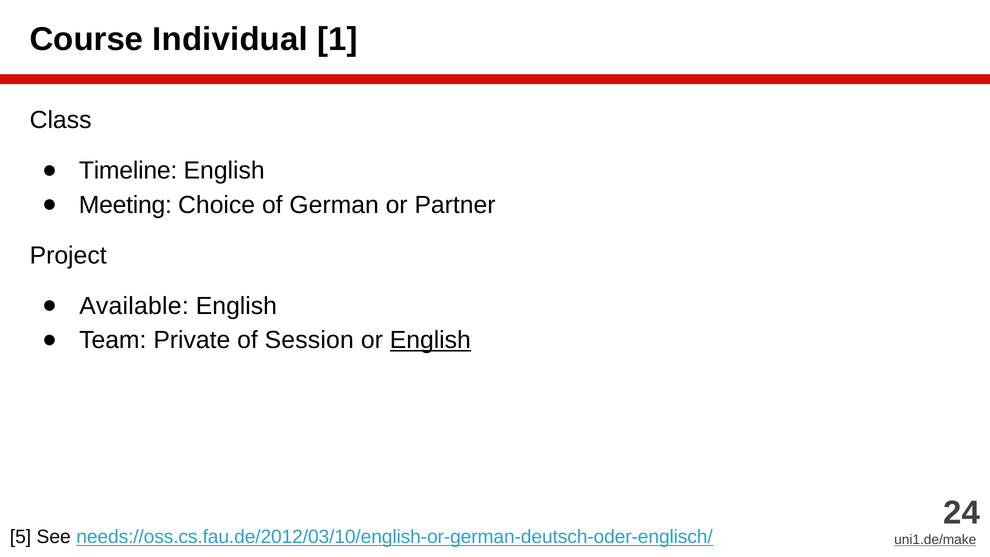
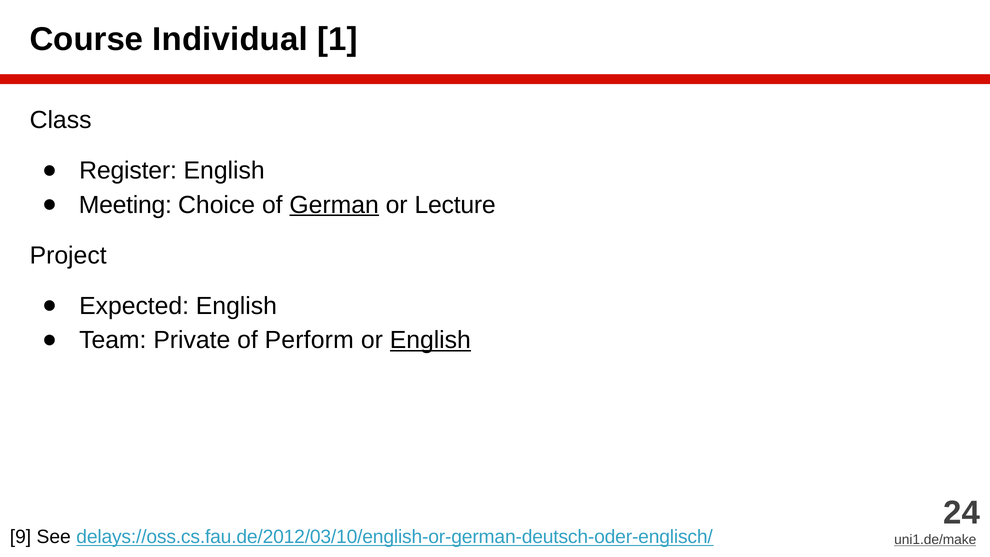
Timeline: Timeline -> Register (128, 171)
German underline: none -> present (334, 205)
Partner: Partner -> Lecture (455, 205)
Available: Available -> Expected (134, 306)
Session: Session -> Perform (309, 340)
5: 5 -> 9 (21, 537)
needs://oss.cs.fau.de/2012/03/10/english-or-german-deutsch-oder-englisch/: needs://oss.cs.fau.de/2012/03/10/english-or-german-deutsch-oder-englisch/ -> delays://oss.cs.fau.de/2012/03/10/english-or-german-deutsch-oder-englisch/ (395, 537)
